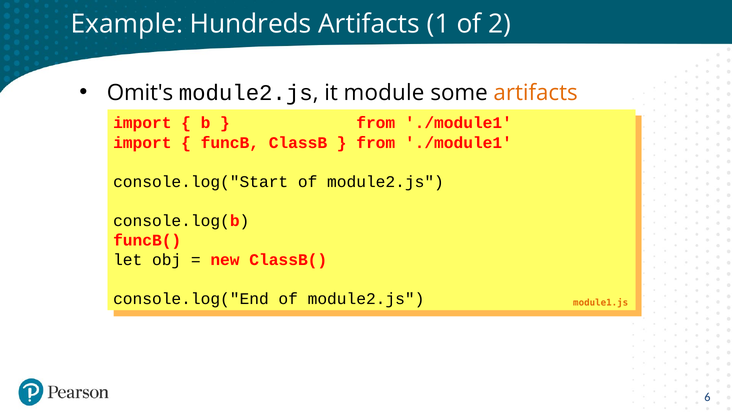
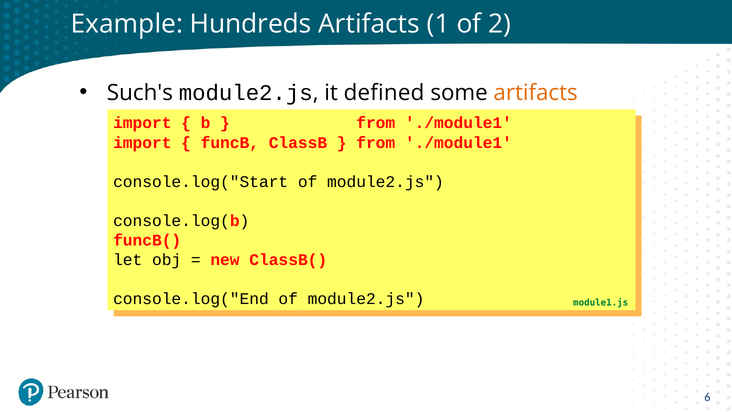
Omit's: Omit's -> Such's (140, 93)
module: module -> defined (384, 93)
module1.js colour: orange -> green (601, 302)
